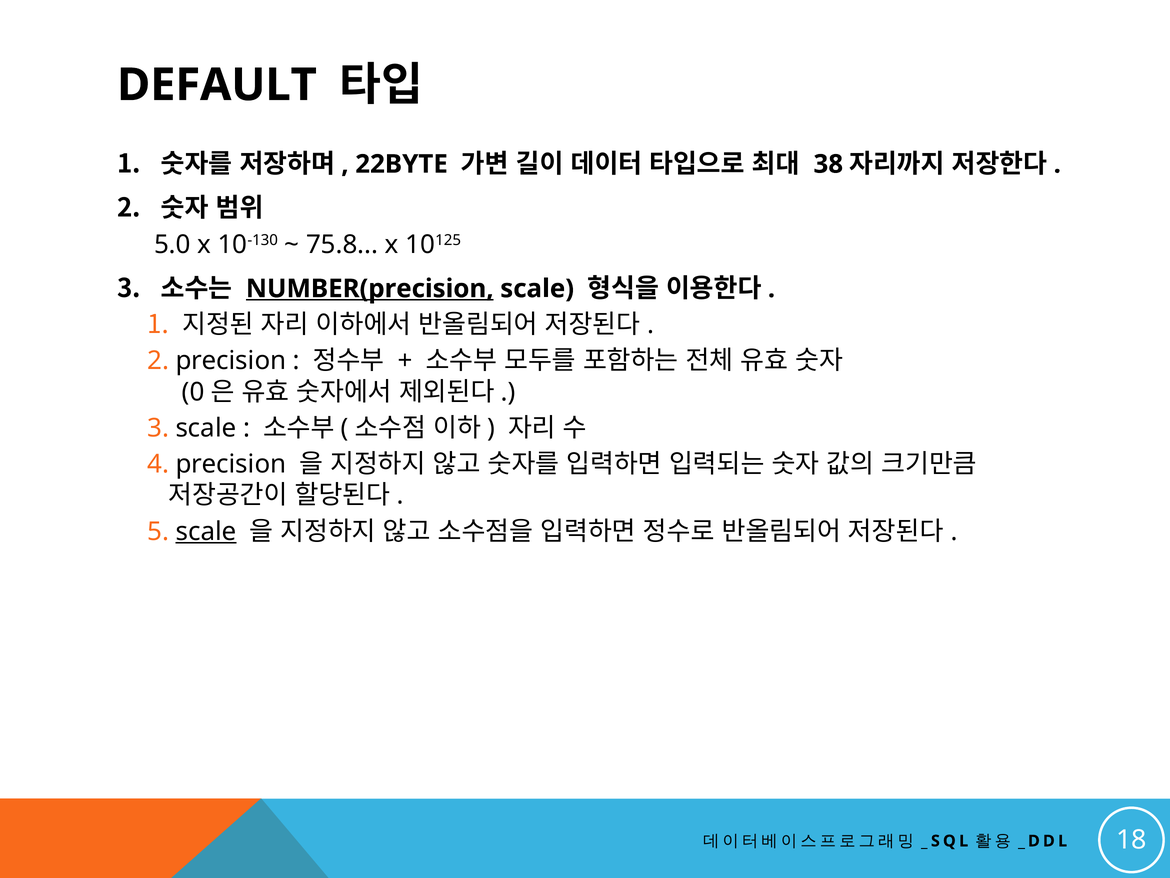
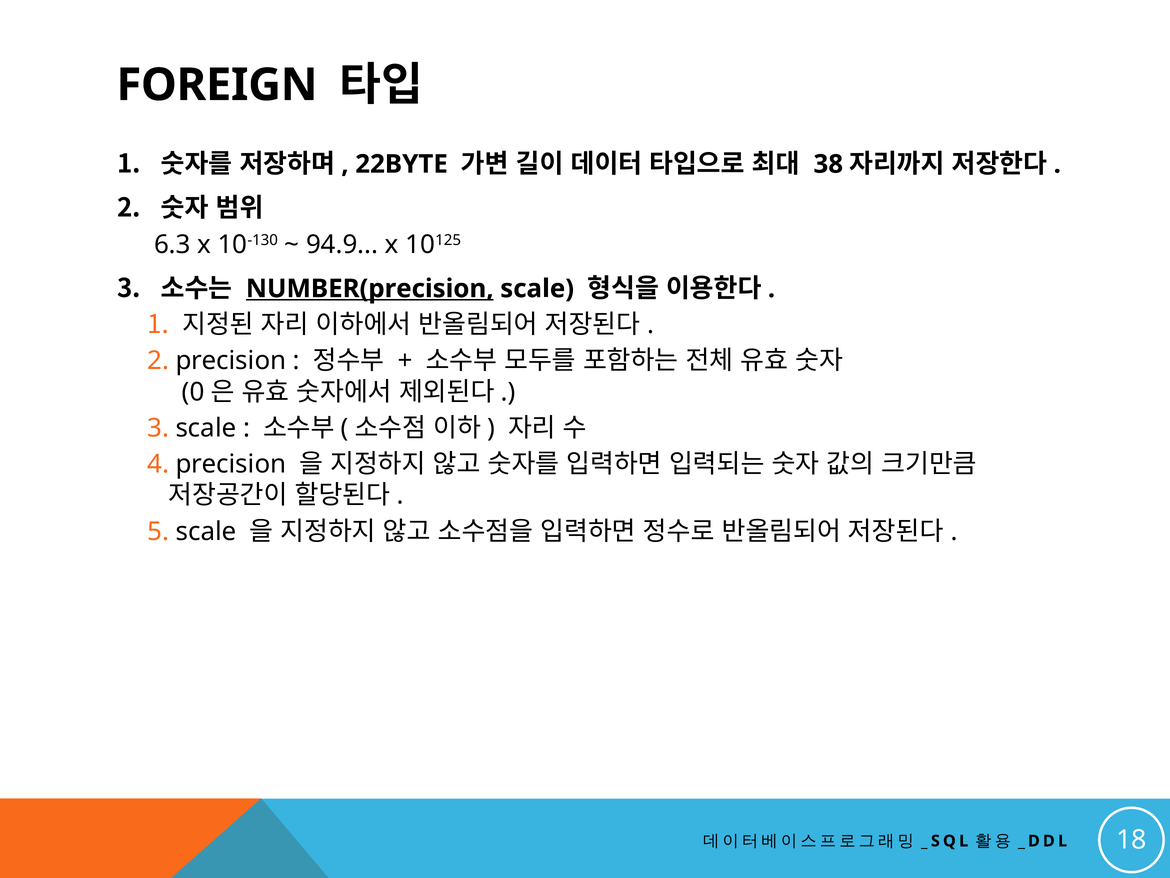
DEFAULT: DEFAULT -> FOREIGN (217, 85)
5.0: 5.0 -> 6.3 (172, 244)
75.8: 75.8 -> 94.9 (342, 244)
scale underline: present -> none (206, 531)
